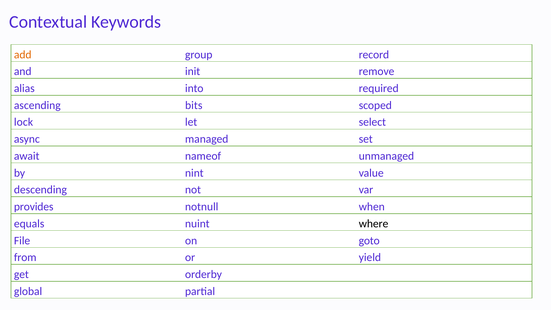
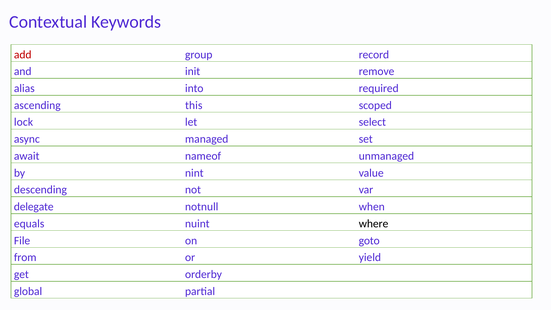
add colour: orange -> red (23, 55)
bits: bits -> this (194, 105)
provides: provides -> delegate (34, 207)
